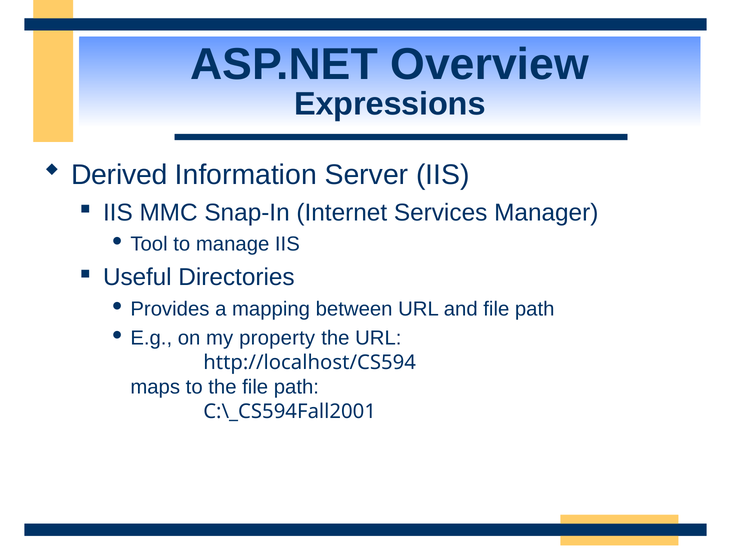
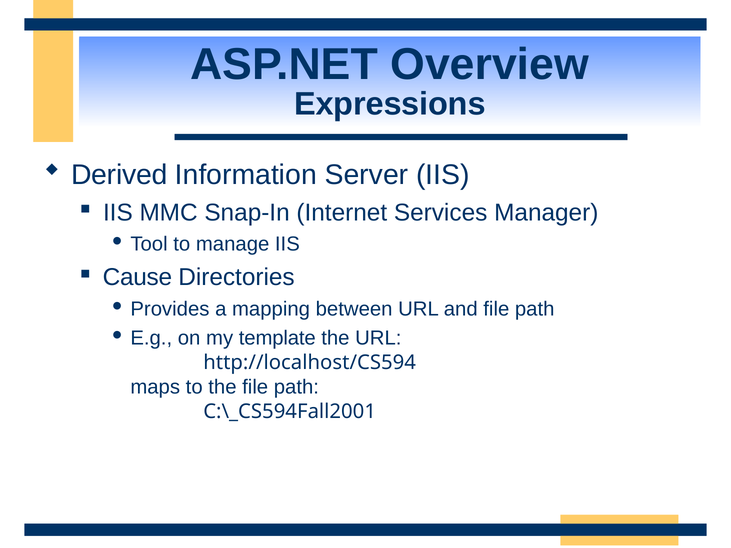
Useful: Useful -> Cause (137, 277)
property: property -> template (277, 338)
